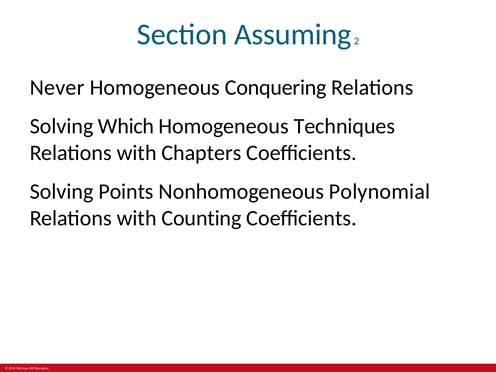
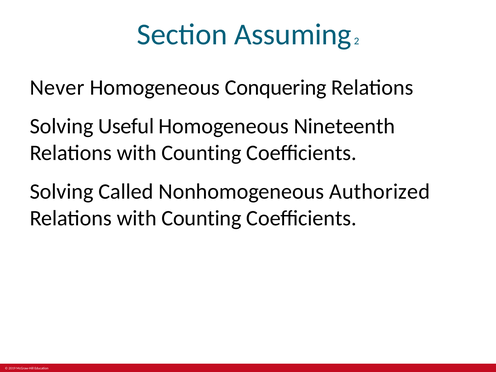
Which: Which -> Useful (126, 126)
Techniques: Techniques -> Nineteenth (344, 126)
Chapters: Chapters -> Counting (201, 153)
Points: Points -> Called (126, 192)
Polynomial: Polynomial -> Authorized (380, 192)
